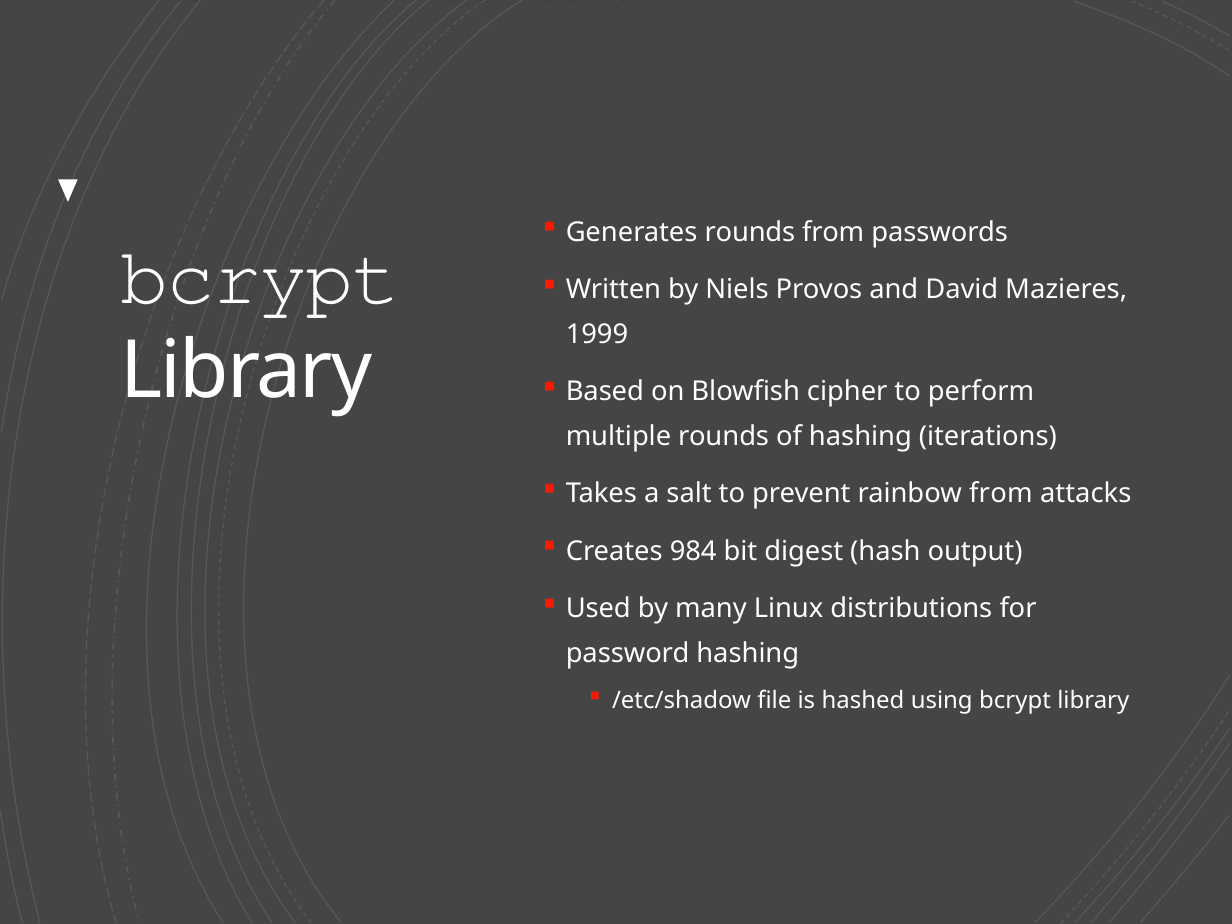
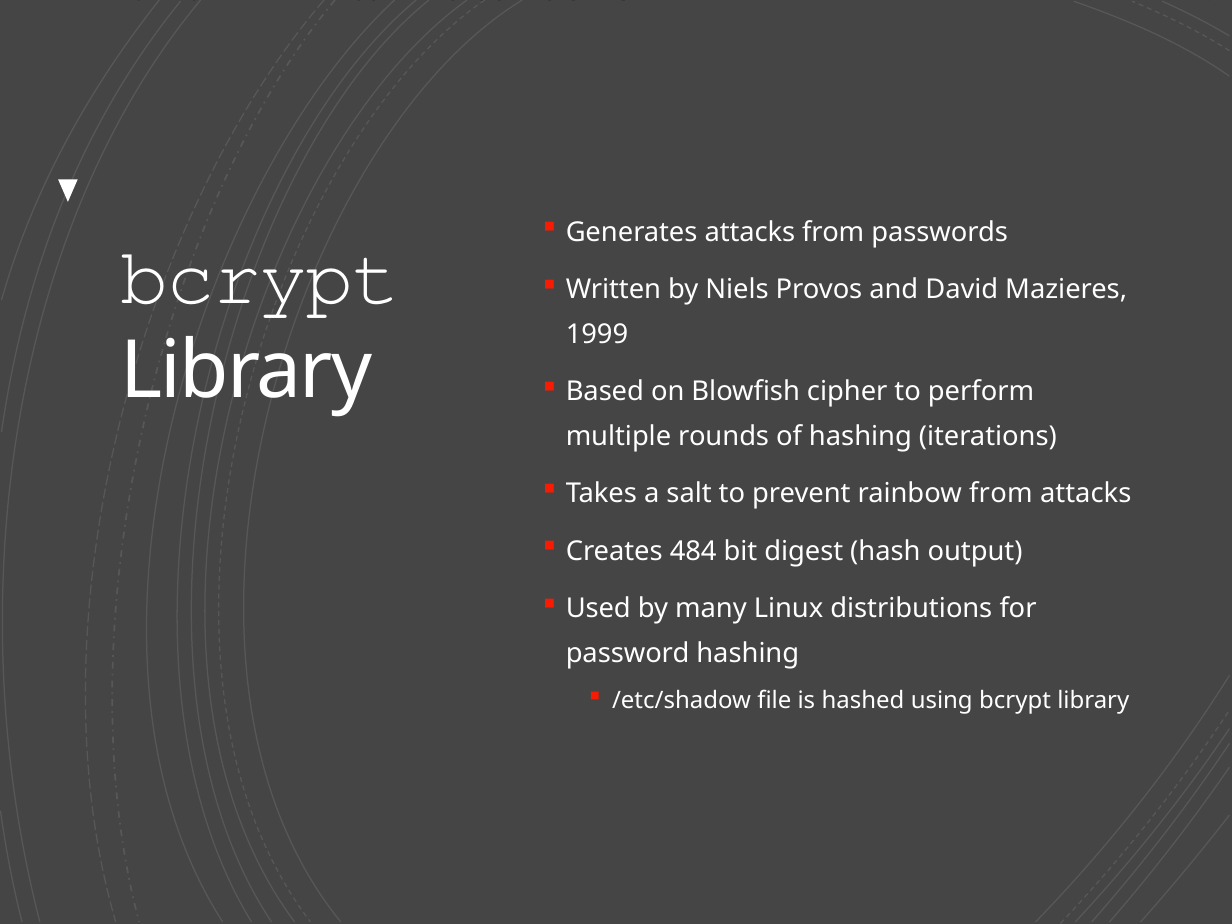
Generates rounds: rounds -> attacks (750, 232)
984: 984 -> 484 (693, 551)
